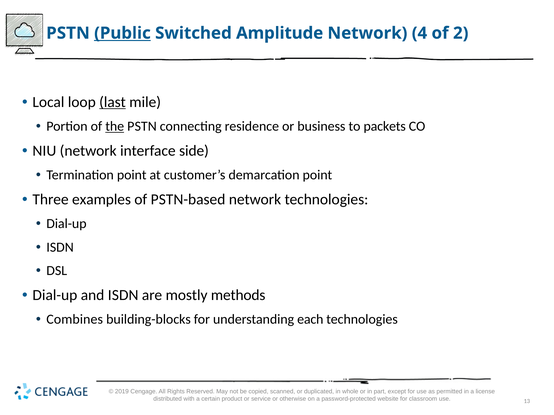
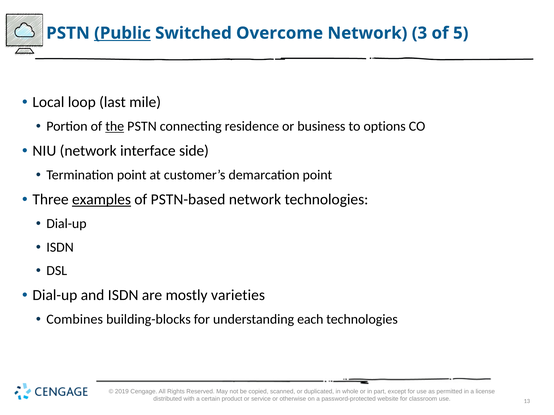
Amplitude: Amplitude -> Overcome (280, 33)
4: 4 -> 3 (419, 33)
2: 2 -> 5 (461, 33)
last underline: present -> none (113, 102)
packets: packets -> options (385, 127)
examples underline: none -> present (102, 200)
methods: methods -> varieties (238, 295)
